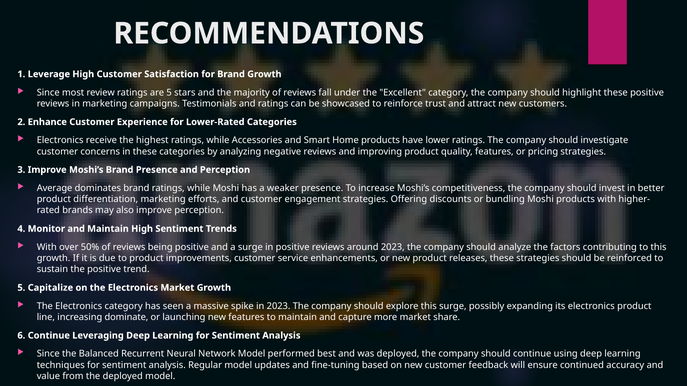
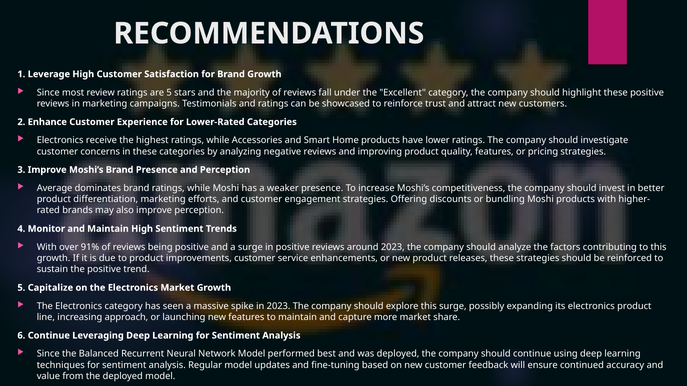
50%: 50% -> 91% (90, 247)
dominate: dominate -> approach (126, 318)
